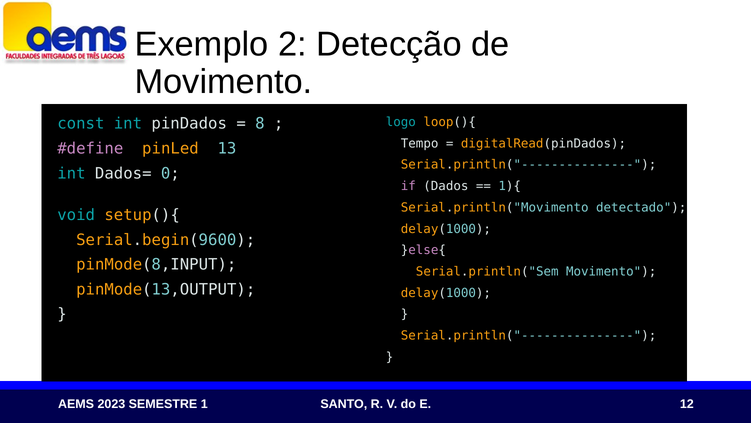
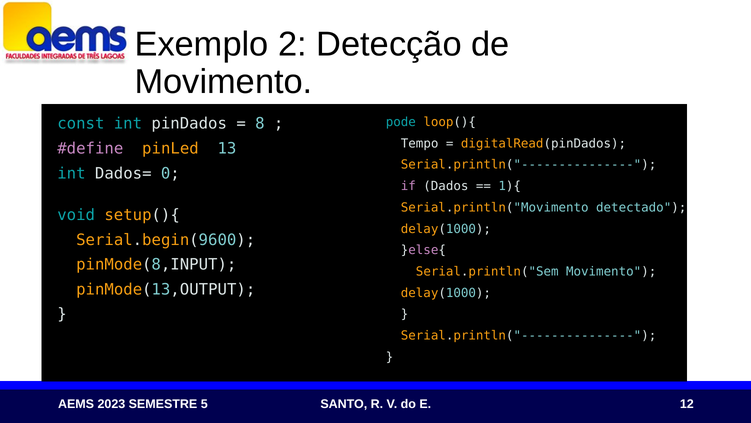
logo: logo -> pode (401, 122)
1: 1 -> 5 (204, 403)
